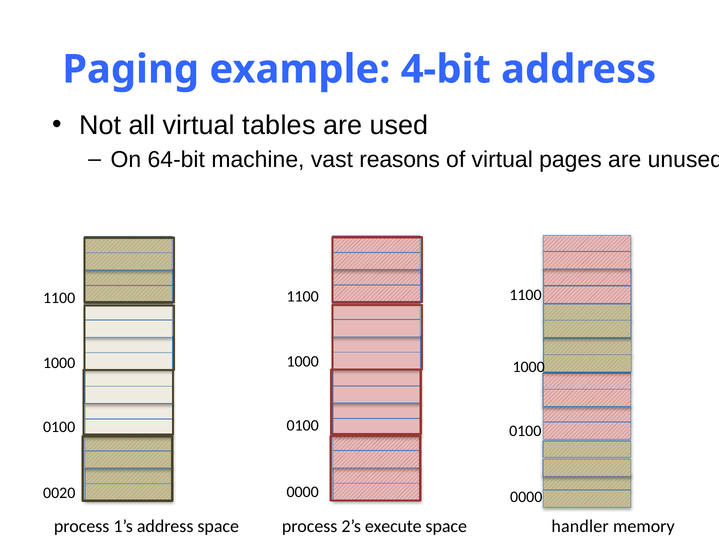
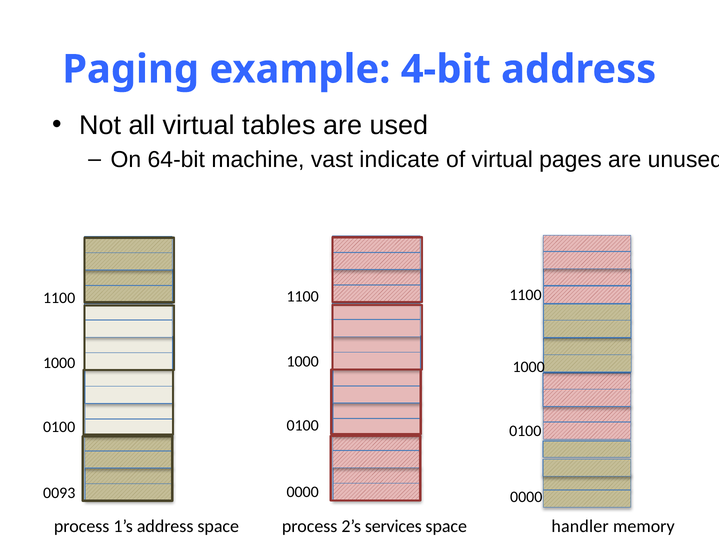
reasons: reasons -> indicate (399, 160)
0020: 0020 -> 0093 (59, 492)
execute: execute -> services (393, 526)
